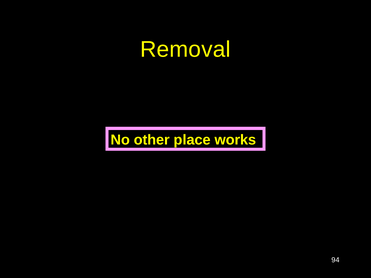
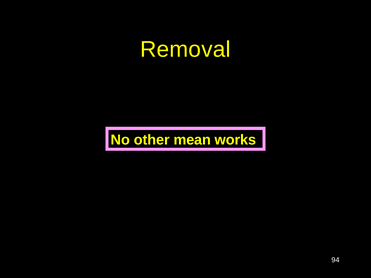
place: place -> mean (192, 140)
